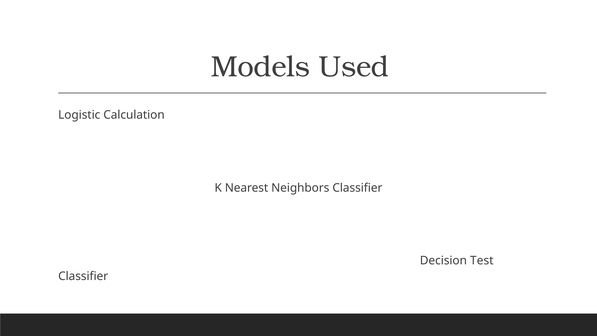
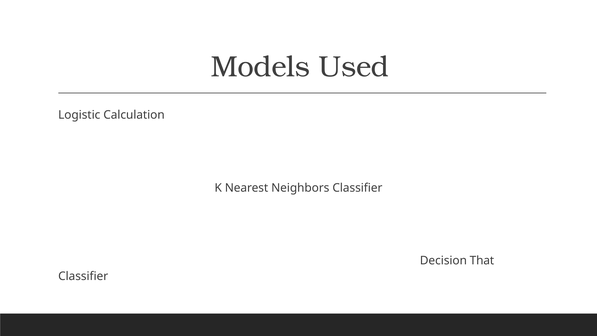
Test: Test -> That (482, 261)
